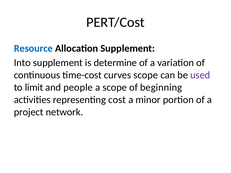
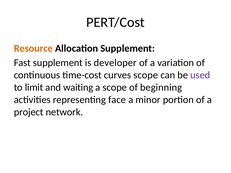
Resource colour: blue -> orange (33, 48)
Into: Into -> Fast (22, 63)
determine: determine -> developer (115, 63)
people: people -> waiting (78, 87)
cost: cost -> face (117, 100)
